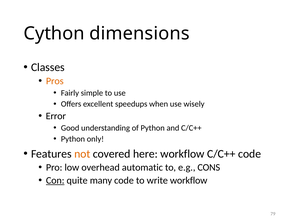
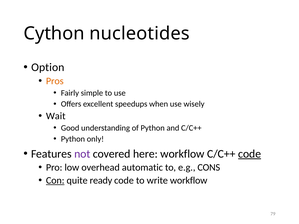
dimensions: dimensions -> nucleotides (140, 33)
Classes: Classes -> Option (48, 67)
Error: Error -> Wait (56, 116)
not colour: orange -> purple (82, 154)
code underline: none -> present (250, 154)
many: many -> ready (101, 181)
